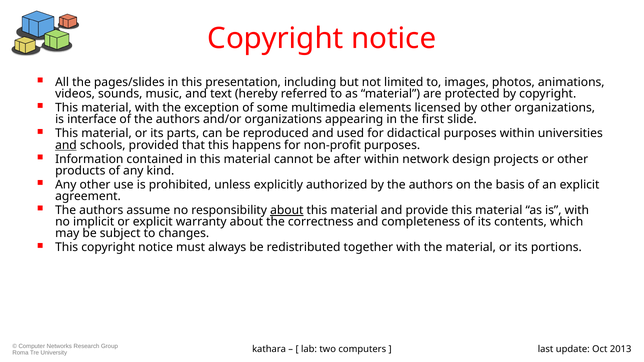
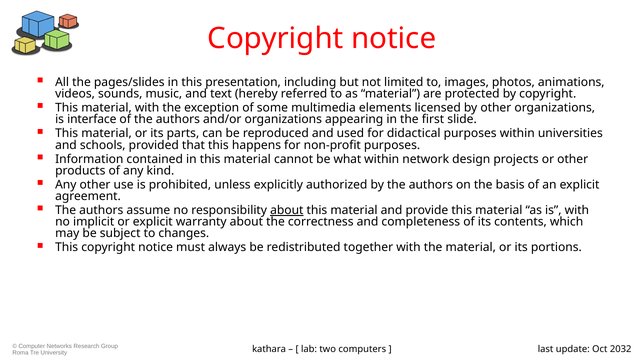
and underline: present -> none (66, 145)
after: after -> what (347, 159)
2013: 2013 -> 2032 (621, 350)
